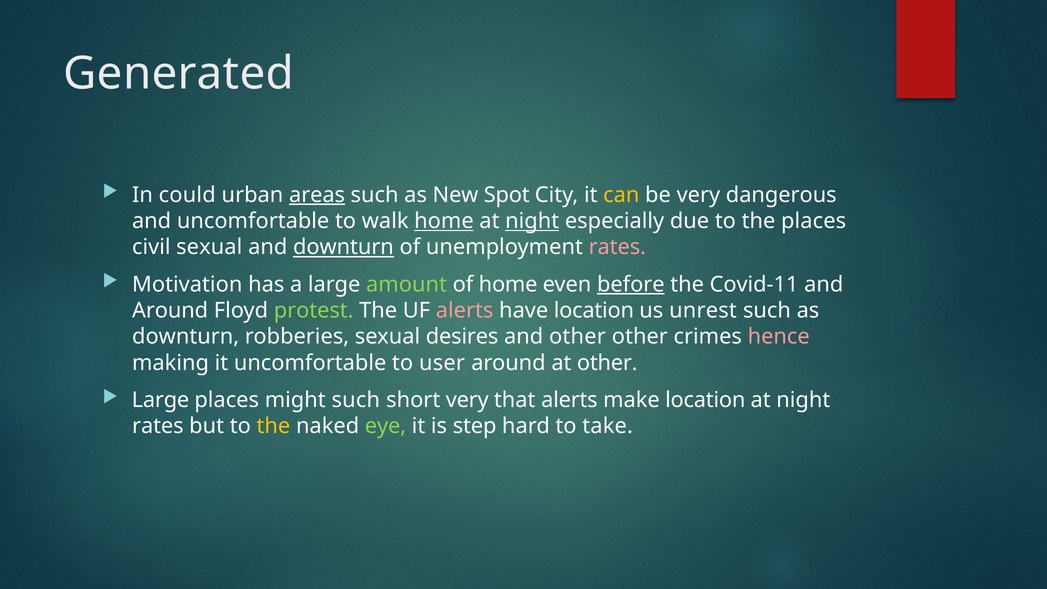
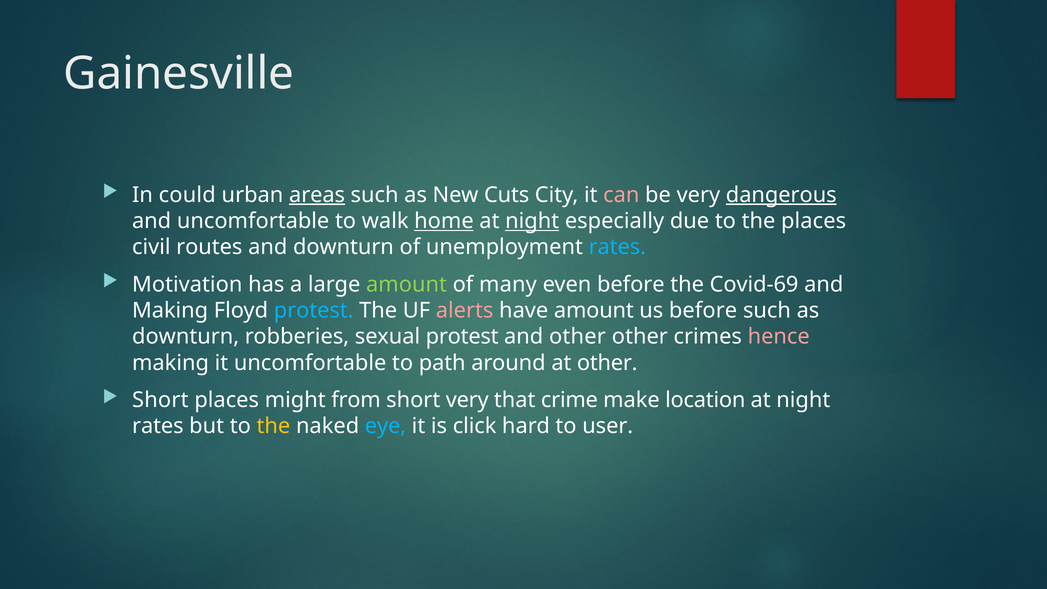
Generated: Generated -> Gainesville (179, 74)
Spot: Spot -> Cuts (507, 195)
can colour: yellow -> pink (621, 195)
dangerous underline: none -> present (781, 195)
civil sexual: sexual -> routes (209, 247)
downturn underline: present -> none (343, 247)
rates colour: pink -> light blue (617, 247)
of home: home -> many (508, 284)
before underline: present -> none (631, 284)
Covid-11: Covid-11 -> Covid-69 (754, 284)
Around: Around -> Making (170, 311)
protest colour: light green -> light blue (314, 311)
have location: location -> amount (594, 311)
us unrest: unrest -> before (703, 311)
sexual desires: desires -> protest (462, 337)
user: user -> path (442, 363)
Large: Large -> Short (160, 400)
might such: such -> from (356, 400)
that alerts: alerts -> crime (569, 400)
eye colour: light green -> light blue (386, 426)
step: step -> click (475, 426)
take: take -> user (608, 426)
